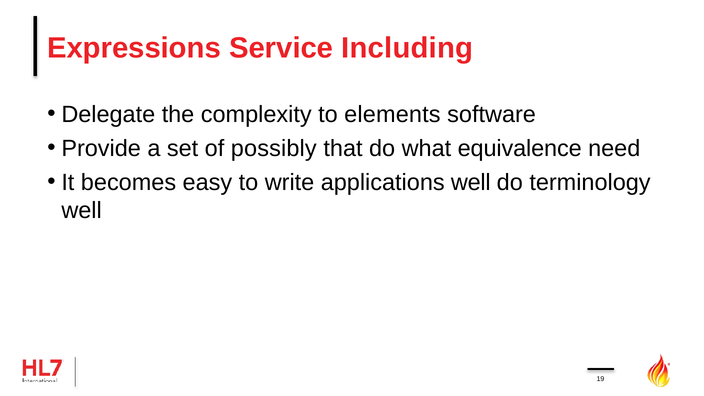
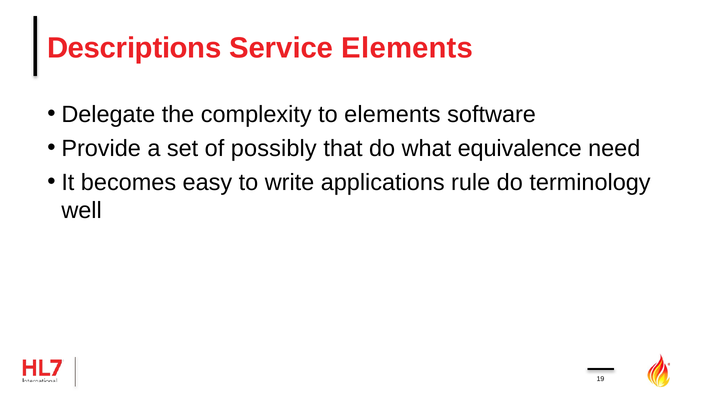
Expressions: Expressions -> Descriptions (134, 48)
Service Including: Including -> Elements (407, 48)
applications well: well -> rule (471, 182)
